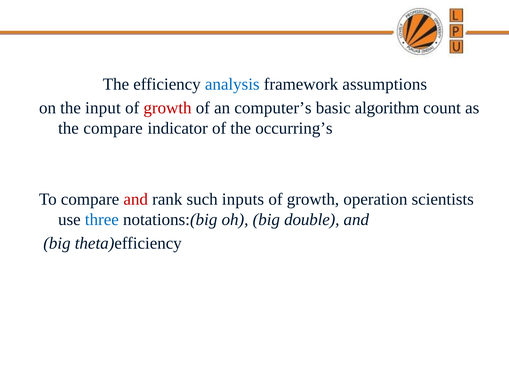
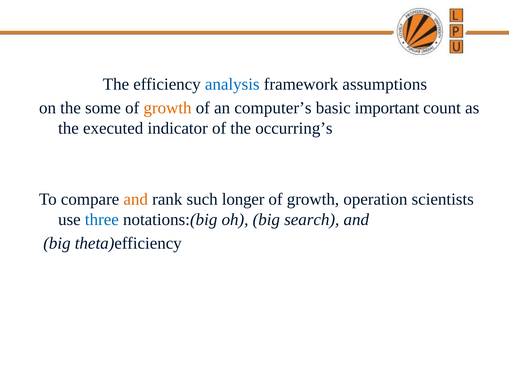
input: input -> some (103, 108)
growth colour: red -> orange (168, 108)
algorithm: algorithm -> important (387, 108)
the compare: compare -> executed (113, 129)
and colour: red -> orange (136, 200)
inputs: inputs -> longer (243, 200)
double: double -> search (312, 220)
